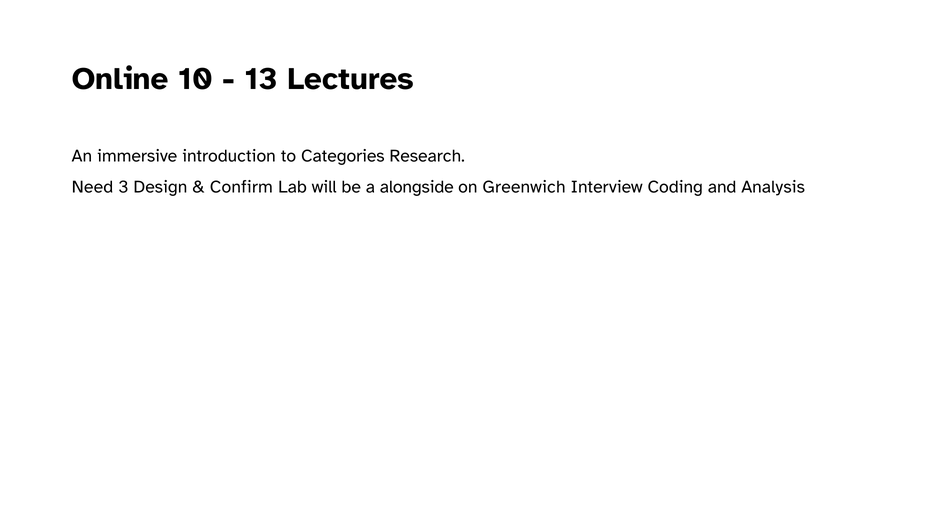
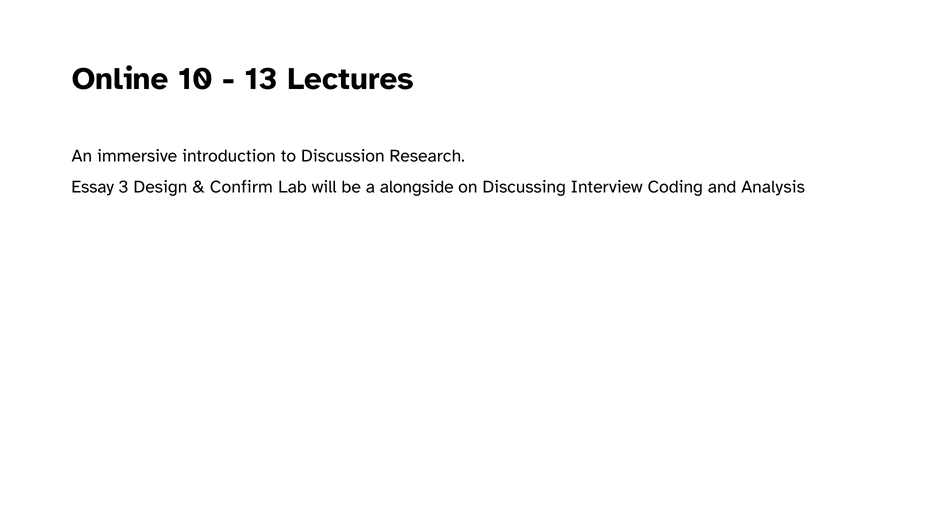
Categories: Categories -> Discussion (343, 156)
Need: Need -> Essay (93, 187)
Greenwich: Greenwich -> Discussing (524, 187)
